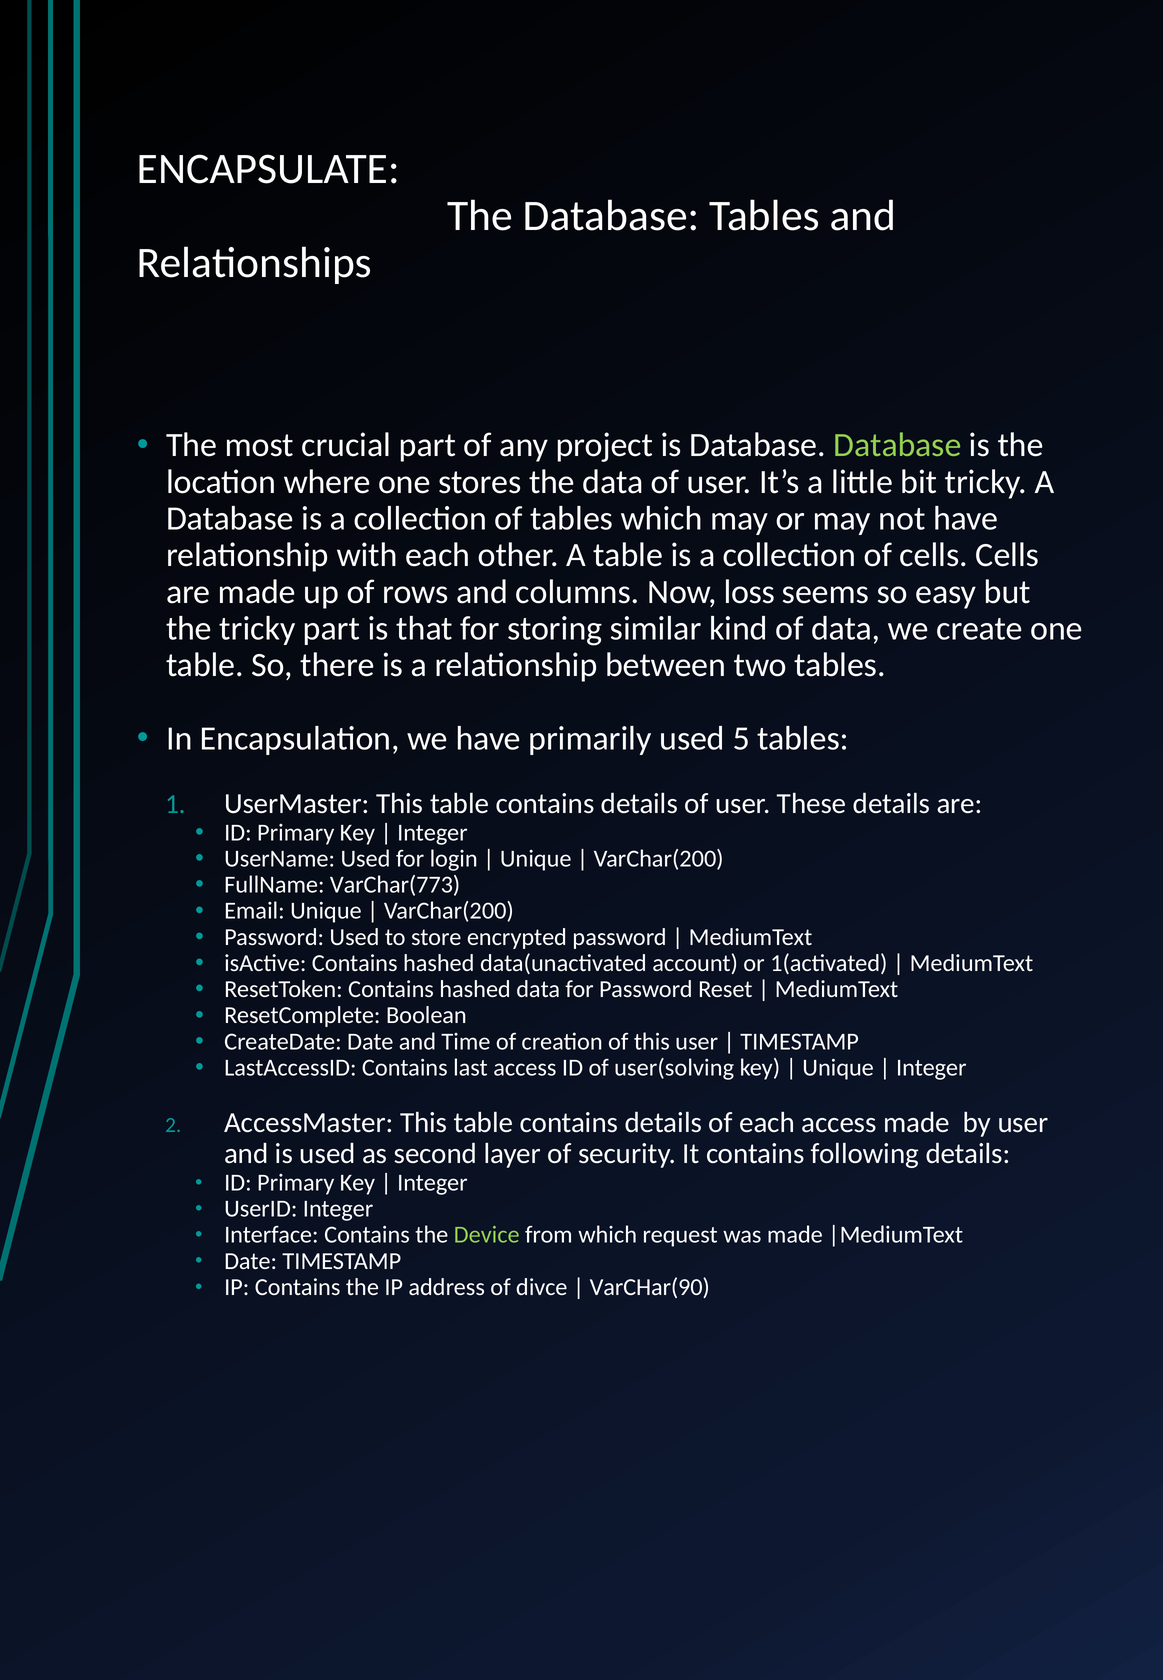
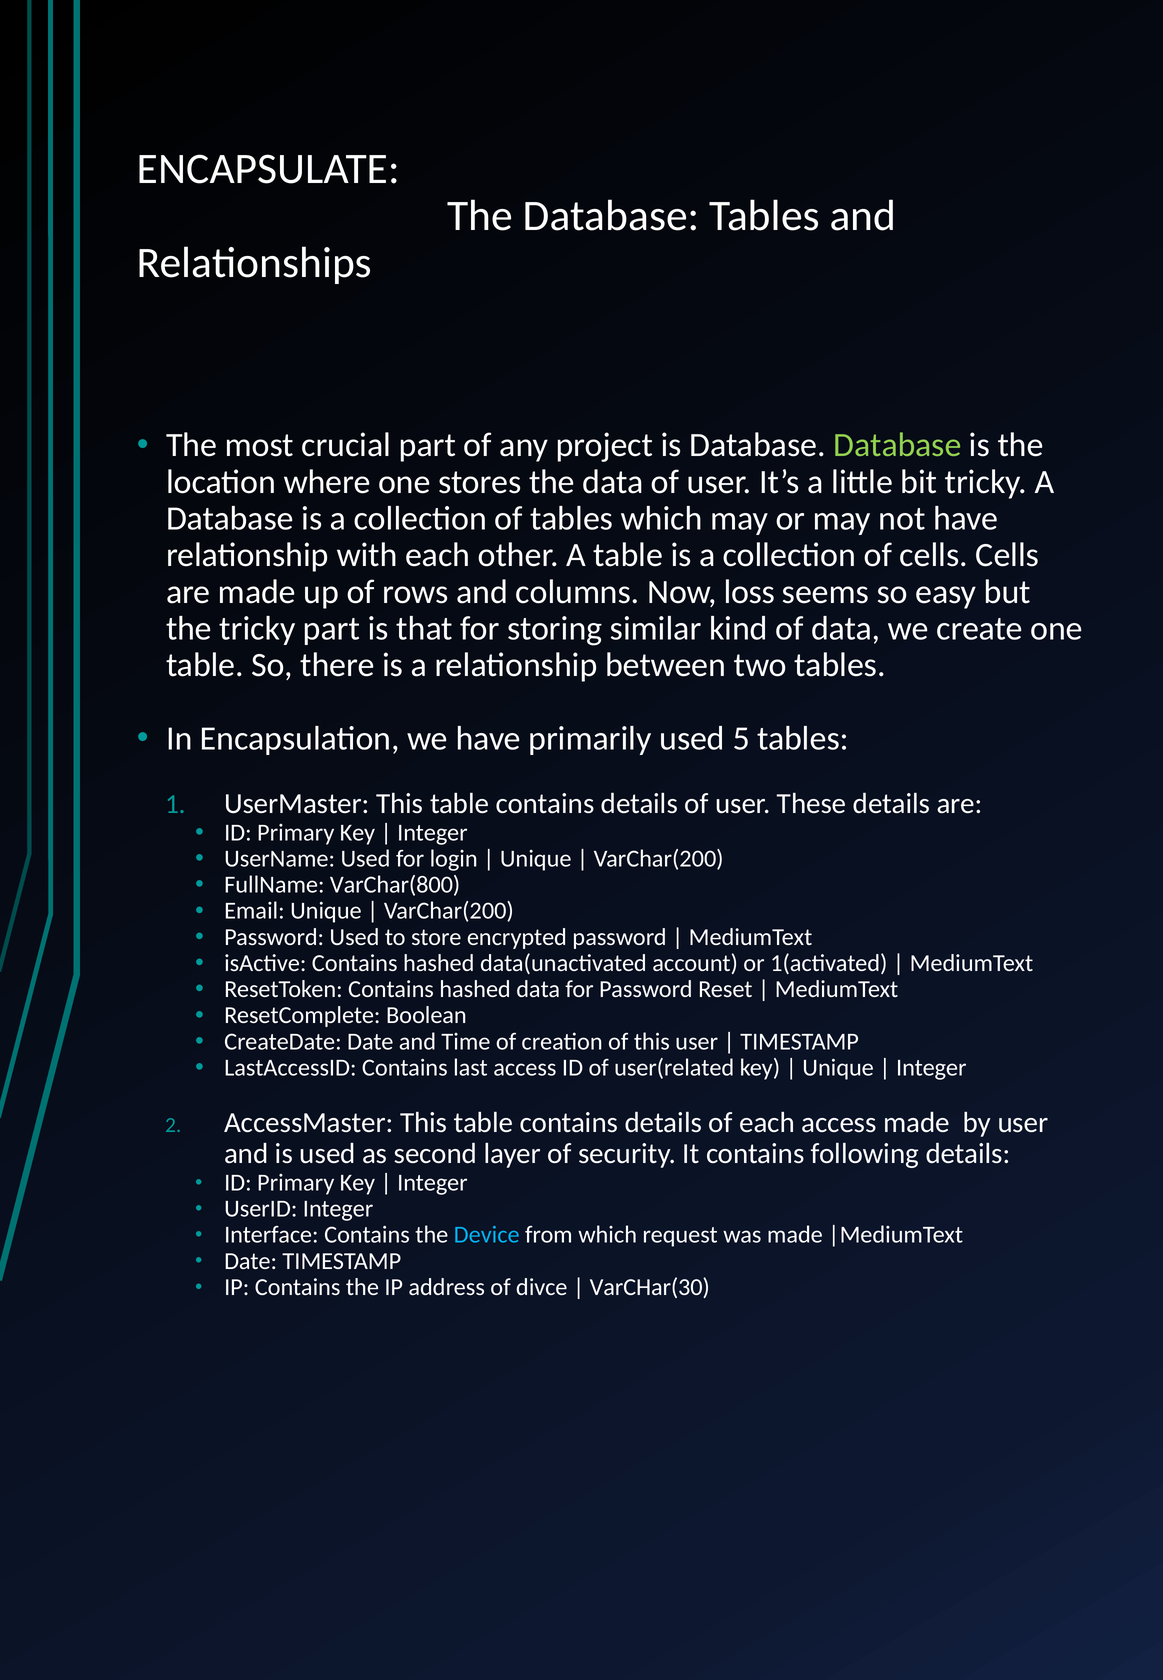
VarChar(773: VarChar(773 -> VarChar(800 (395, 885)
user(solving: user(solving -> user(related (674, 1068)
Device colour: light green -> light blue (487, 1235)
VarCHar(90: VarCHar(90 -> VarCHar(30 (650, 1287)
